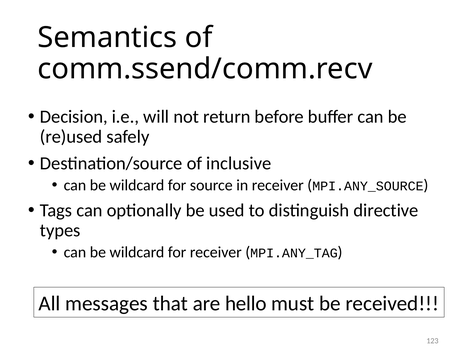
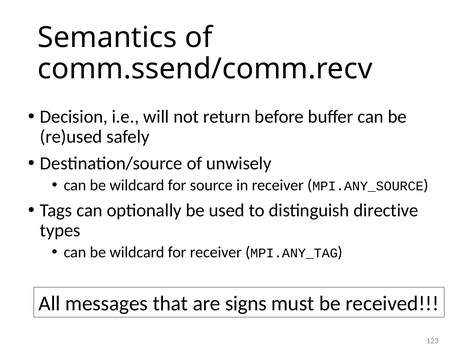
inclusive: inclusive -> unwisely (239, 163)
hello: hello -> signs (246, 304)
